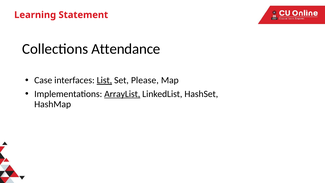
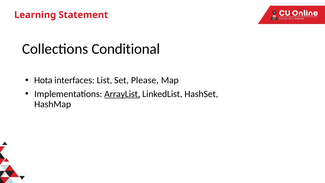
Attendance: Attendance -> Conditional (126, 49)
Case: Case -> Hota (43, 80)
List underline: present -> none (104, 80)
